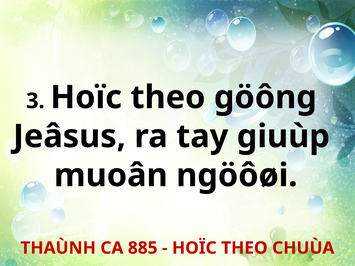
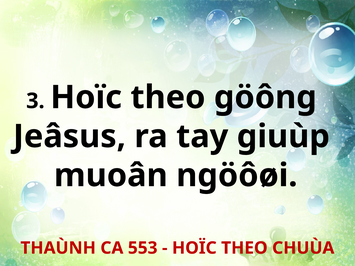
885: 885 -> 553 (143, 248)
